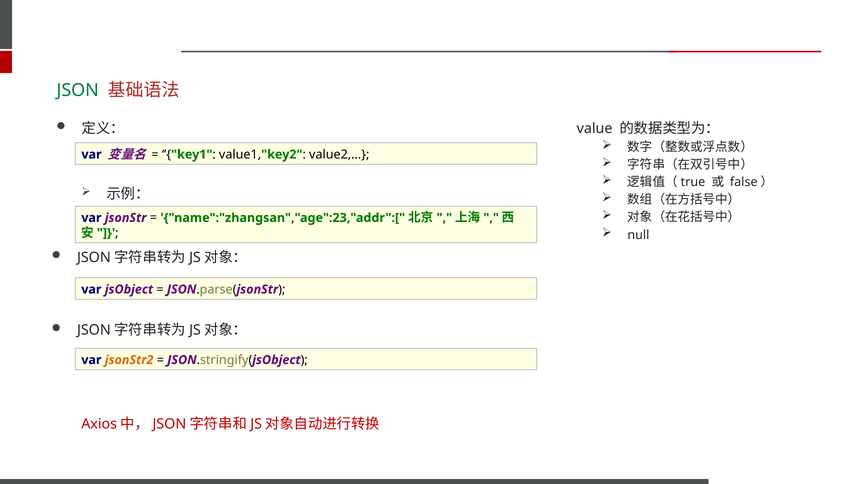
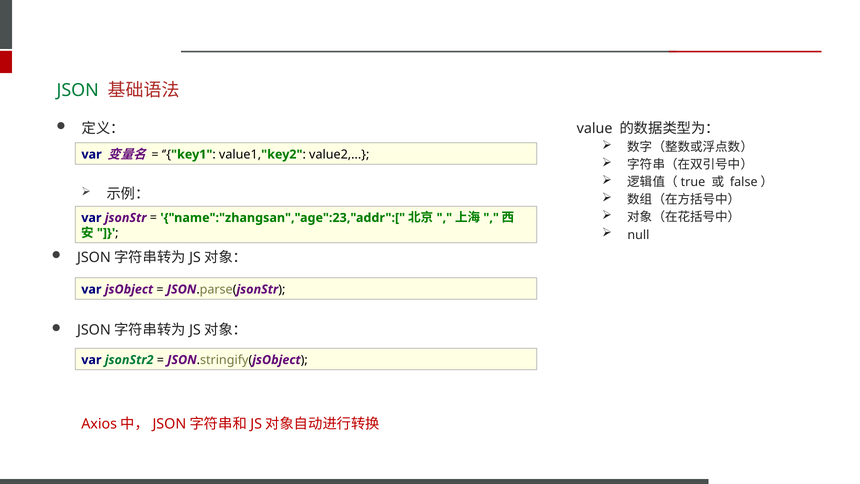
jsonStr2 colour: orange -> green (129, 360)
